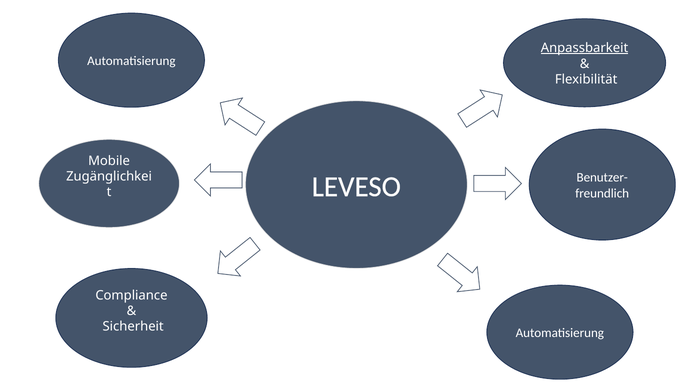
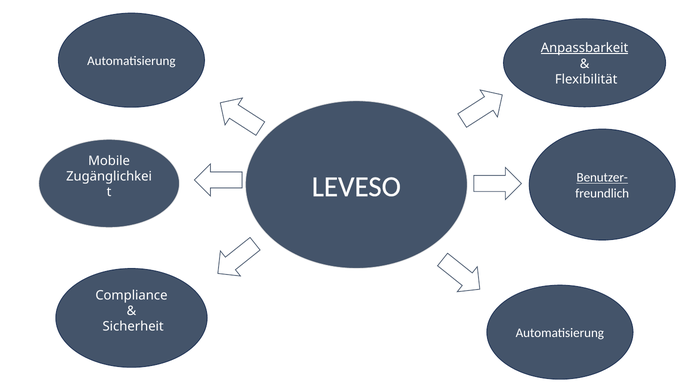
Benutzer- underline: none -> present (602, 178)
